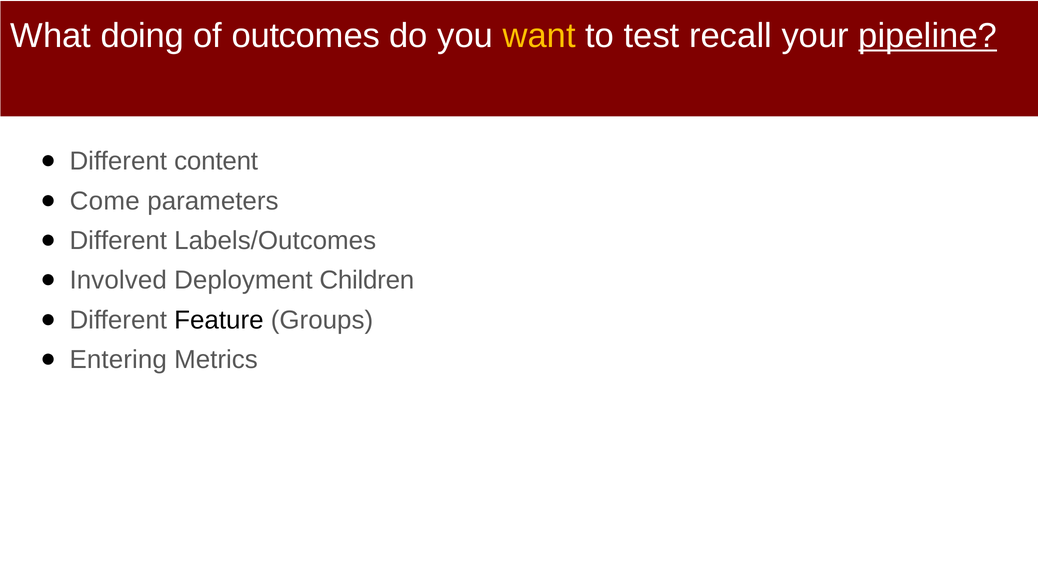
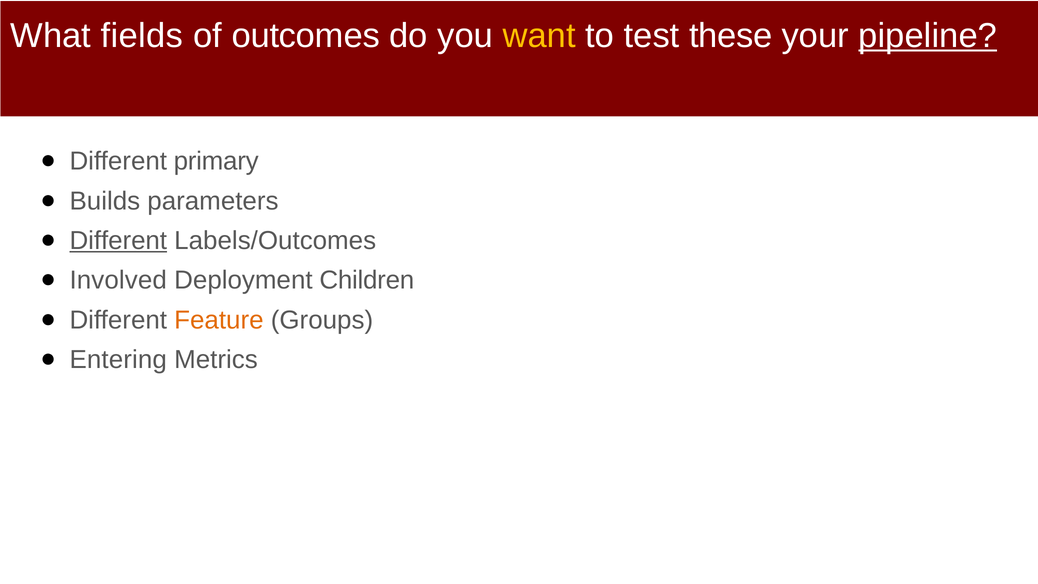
doing: doing -> fields (142, 36)
recall: recall -> these (731, 36)
content: content -> primary (216, 161)
Come: Come -> Builds (105, 201)
Different underline: none -> present (118, 241)
Feature colour: black -> orange (219, 320)
